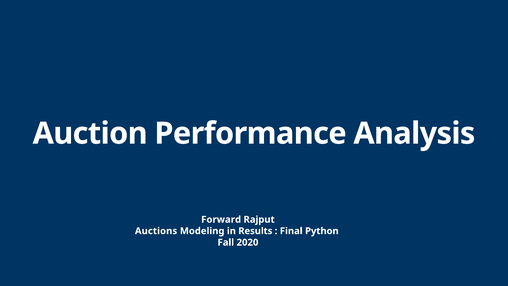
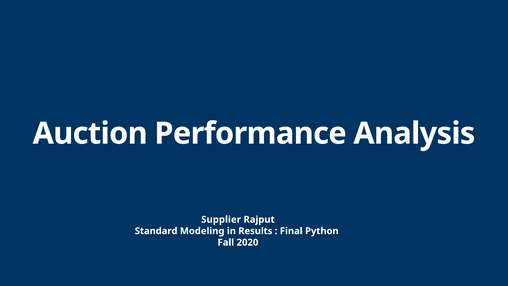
Forward: Forward -> Supplier (221, 219)
Auctions: Auctions -> Standard (156, 231)
